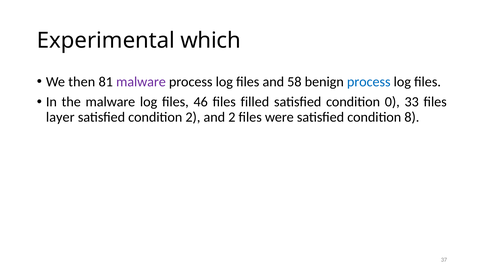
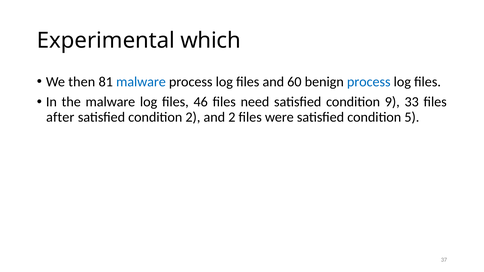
malware colour: purple -> blue (141, 82)
58: 58 -> 60 (294, 82)
filled: filled -> need (255, 102)
0: 0 -> 9 (392, 102)
layer: layer -> after (60, 117)
8: 8 -> 5 (412, 117)
